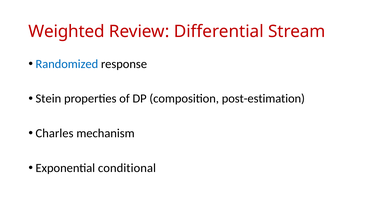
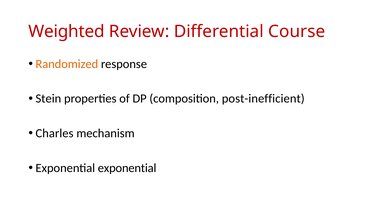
Stream: Stream -> Course (297, 31)
Randomized colour: blue -> orange (67, 64)
post-estimation: post-estimation -> post-inefficient (263, 99)
Exponential conditional: conditional -> exponential (127, 168)
